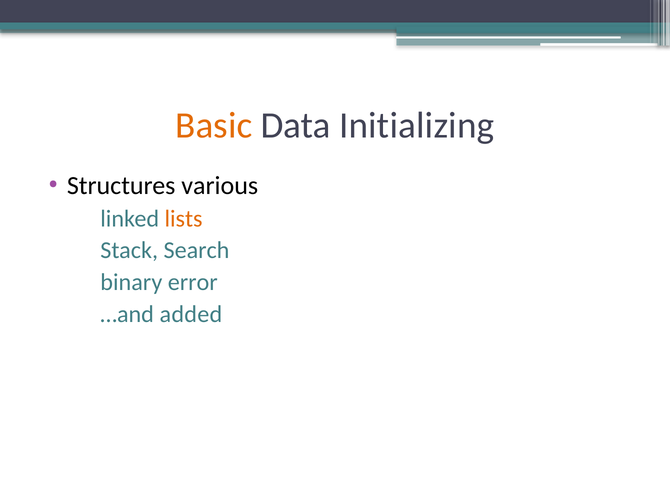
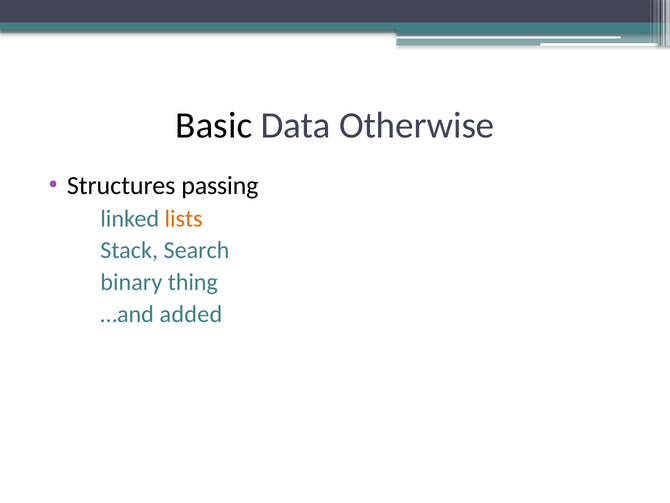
Basic colour: orange -> black (214, 125)
Initializing: Initializing -> Otherwise (417, 125)
various: various -> passing (220, 186)
error: error -> thing (193, 282)
